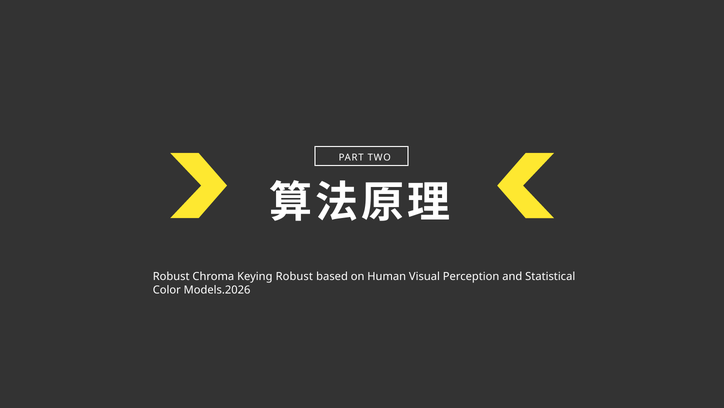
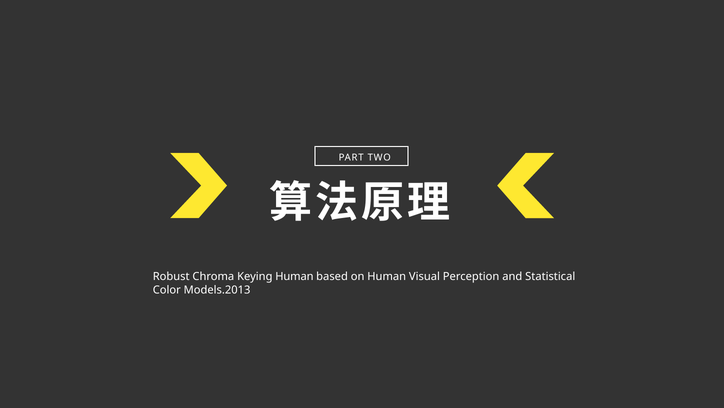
Keying Robust: Robust -> Human (294, 276)
Models.2026: Models.2026 -> Models.2013 (217, 289)
